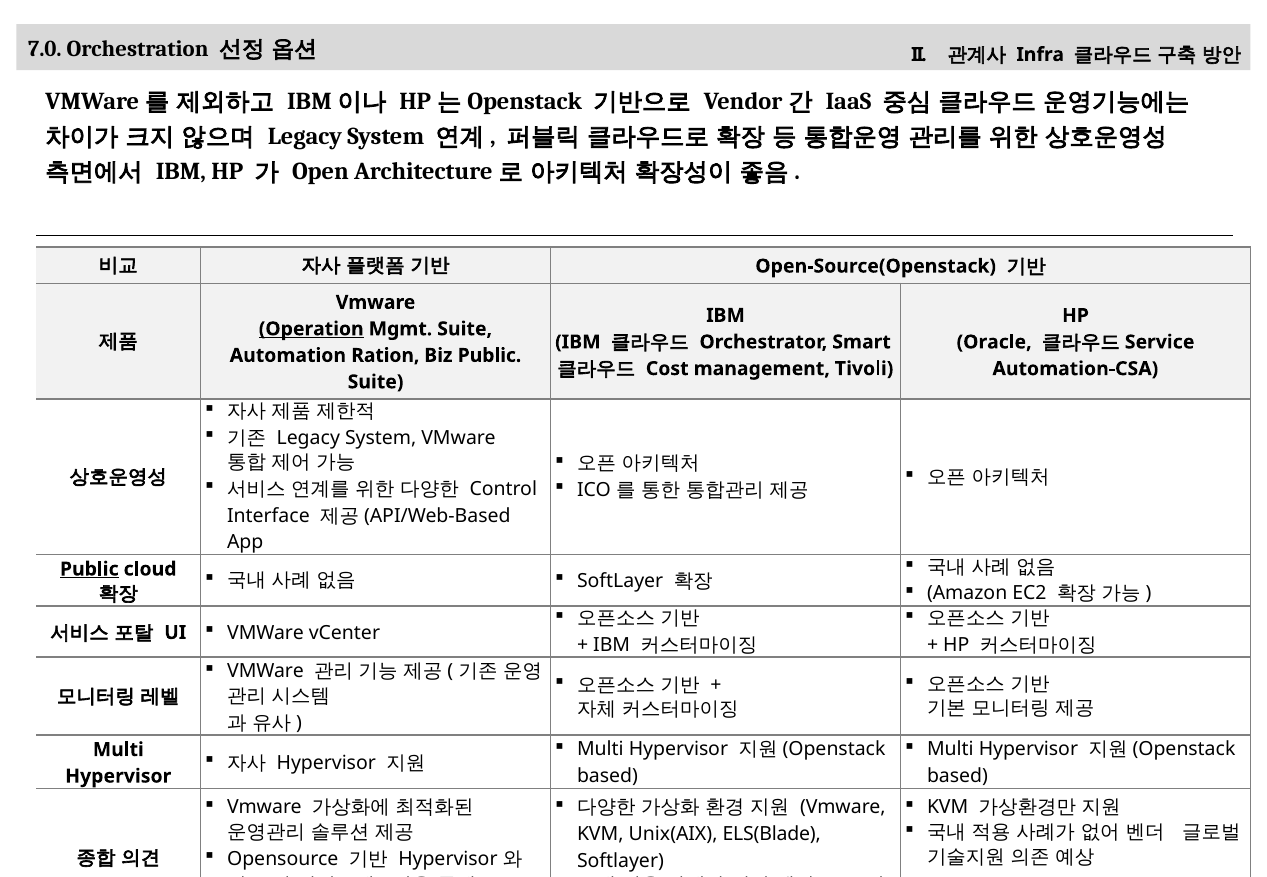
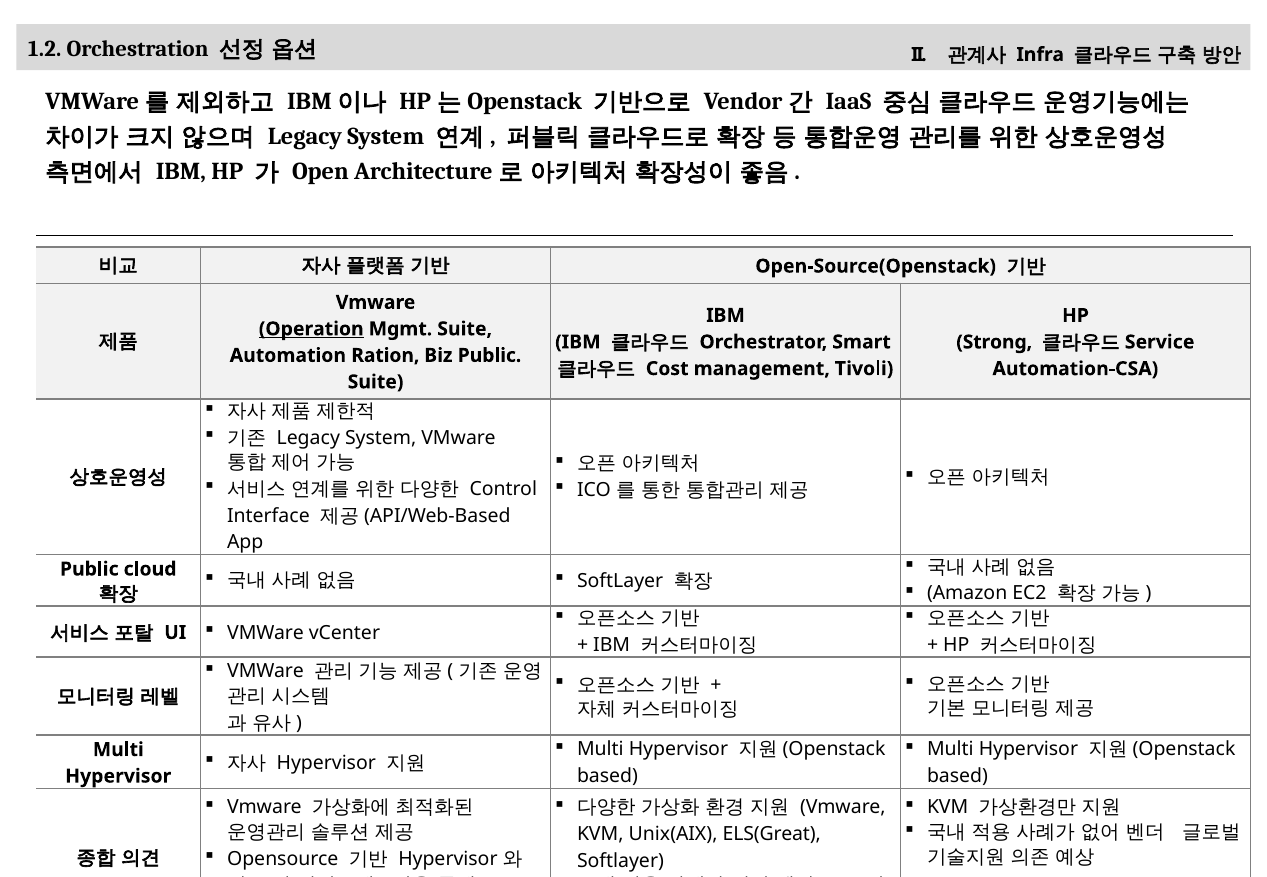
7.0: 7.0 -> 1.2 (45, 49)
Oracle: Oracle -> Strong (994, 342)
Public underline: present -> none (89, 569)
ELS(Blade: ELS(Blade -> ELS(Great (772, 834)
